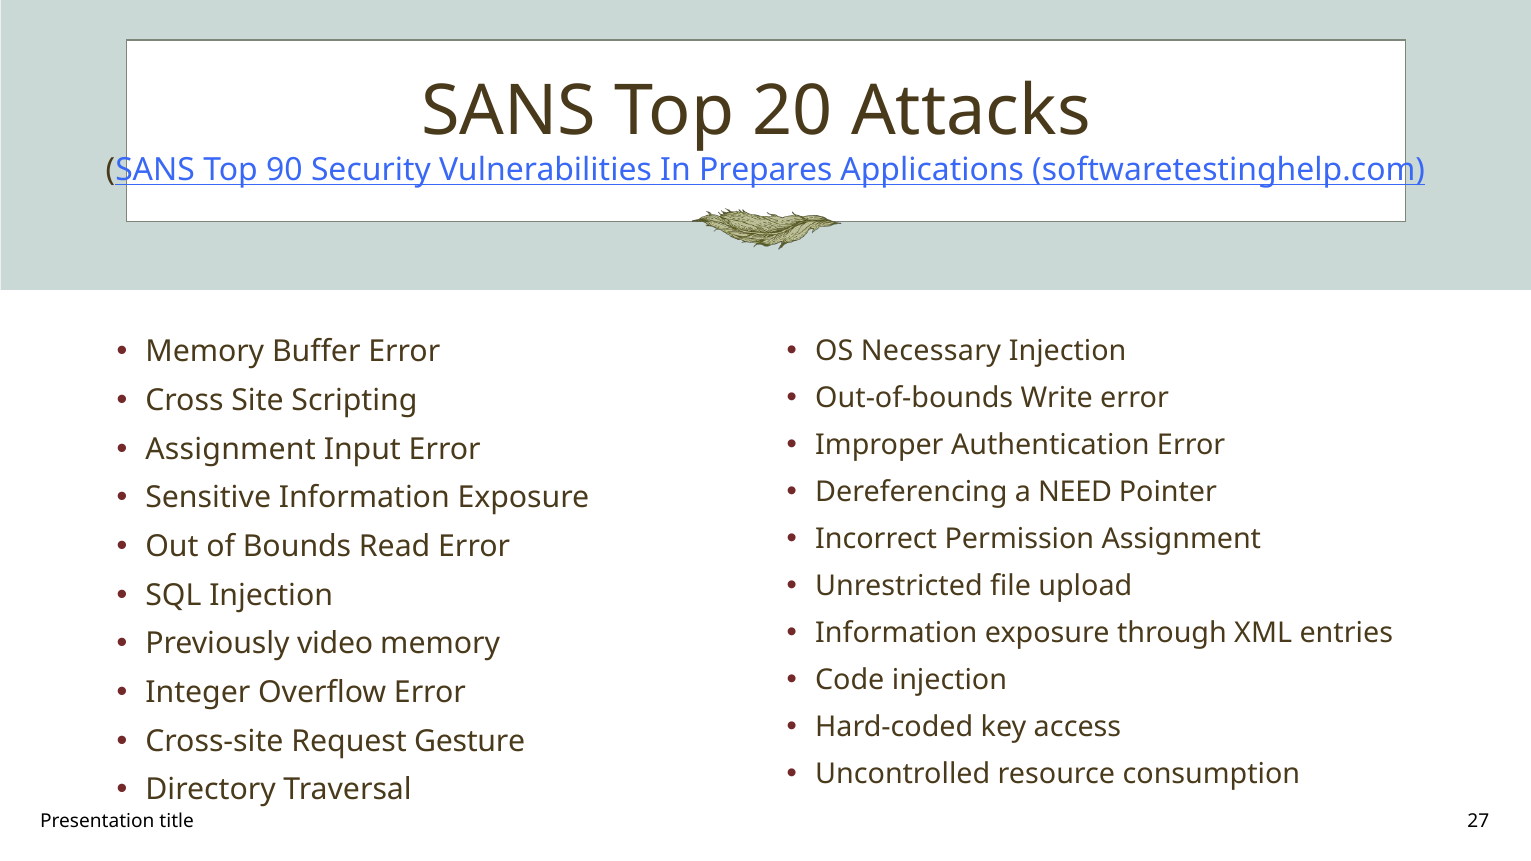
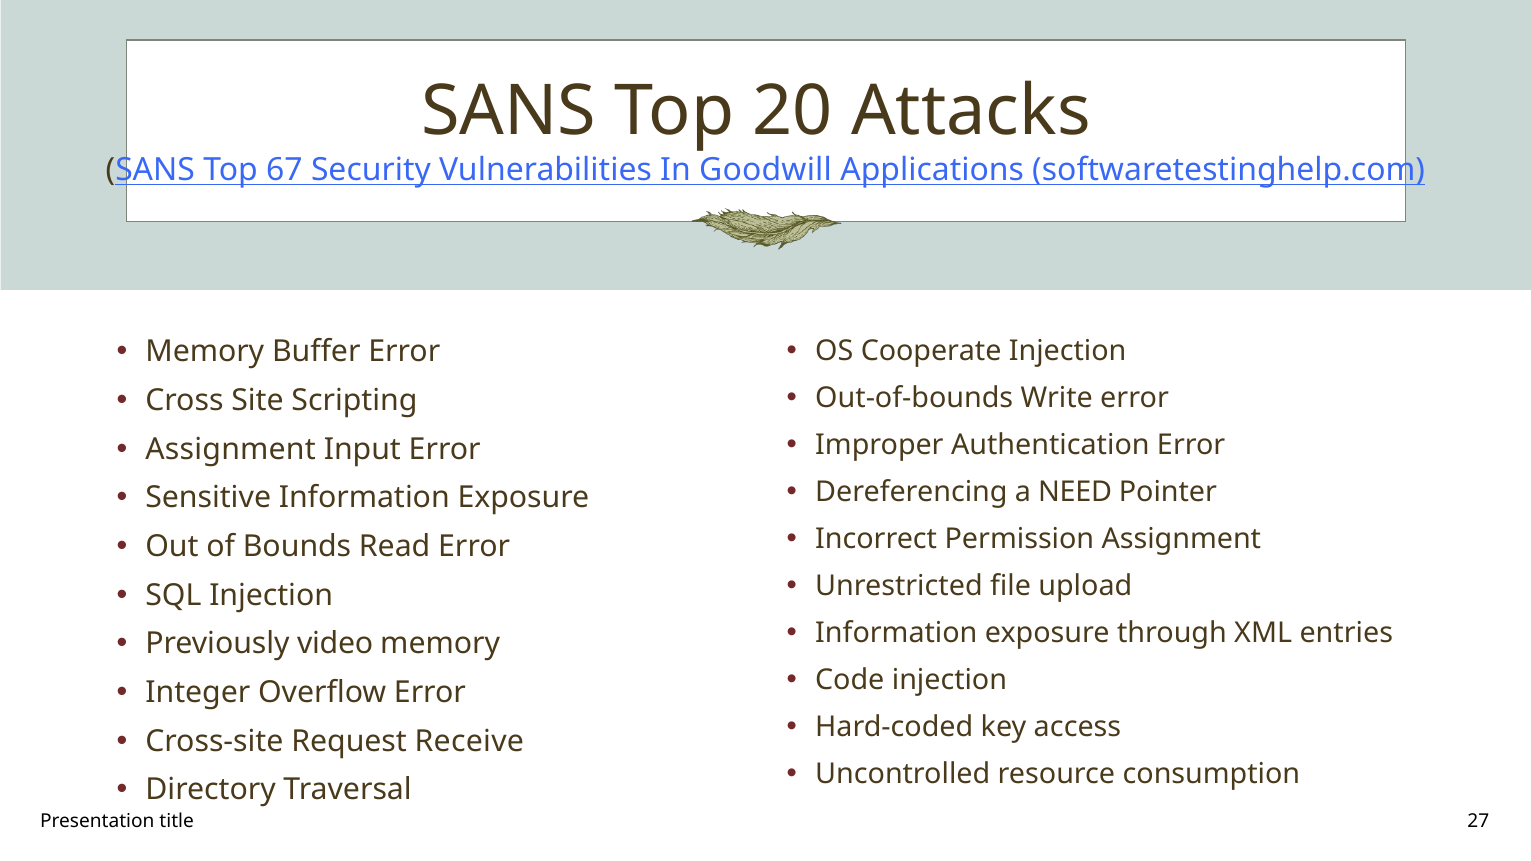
90: 90 -> 67 (284, 170)
Prepares: Prepares -> Goodwill (766, 170)
Necessary: Necessary -> Cooperate (931, 351)
Gesture: Gesture -> Receive (469, 741)
